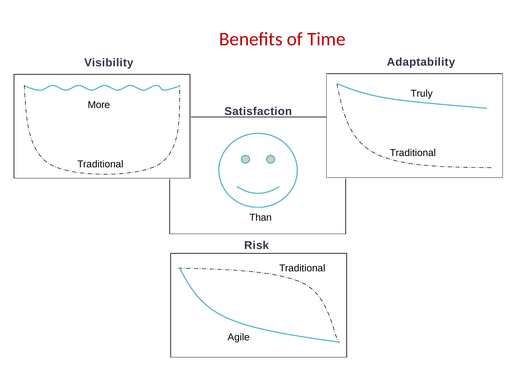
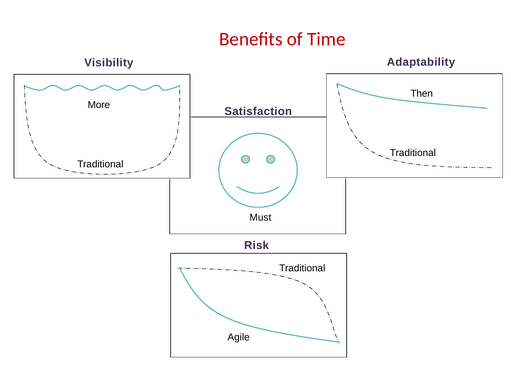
Truly: Truly -> Then (422, 93)
Than: Than -> Must (260, 217)
